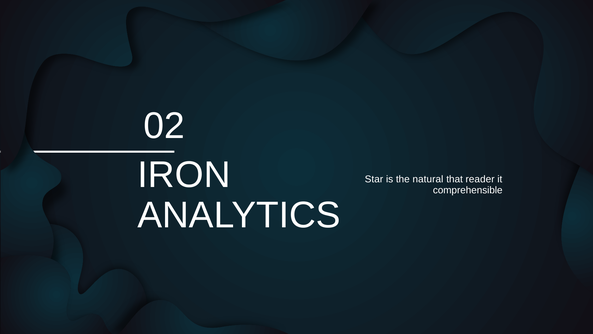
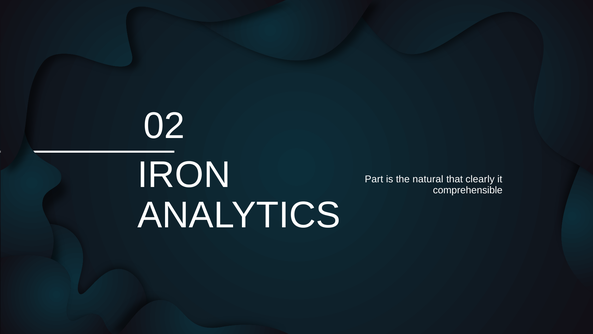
Star: Star -> Part (374, 179)
reader: reader -> clearly (480, 179)
